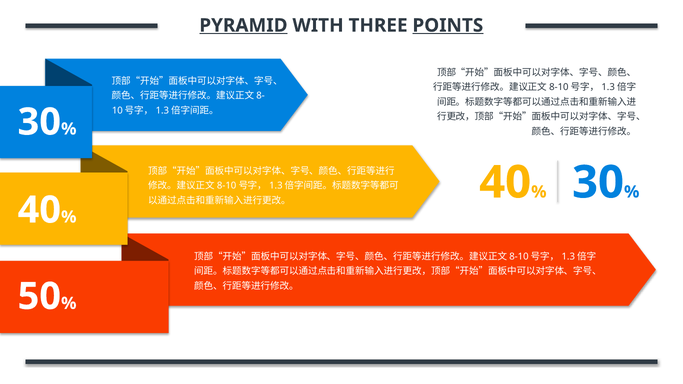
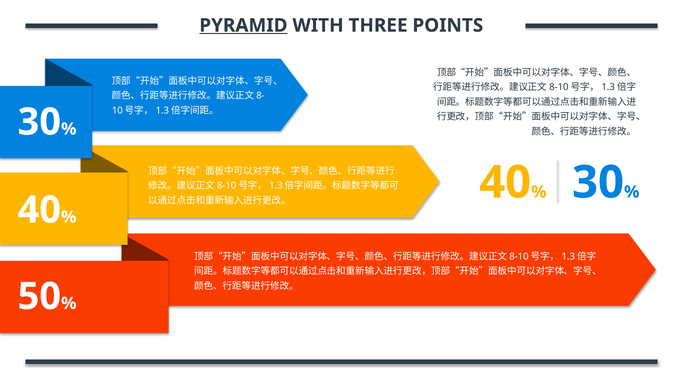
POINTS underline: present -> none (448, 25)
